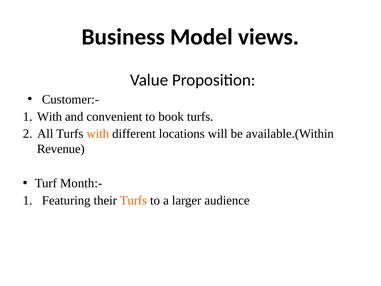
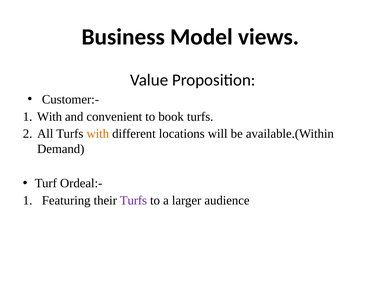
Revenue: Revenue -> Demand (61, 149)
Month:-: Month:- -> Ordeal:- (81, 183)
Turfs colour: orange -> purple (133, 200)
